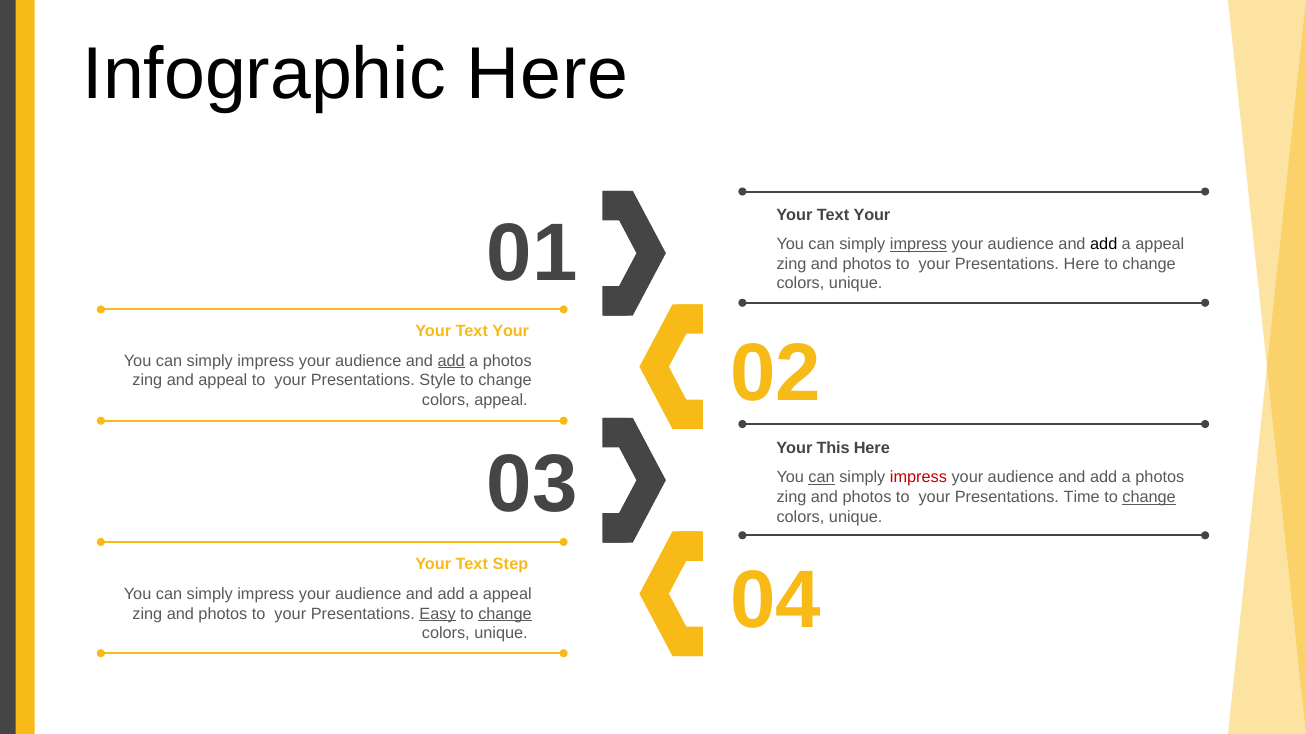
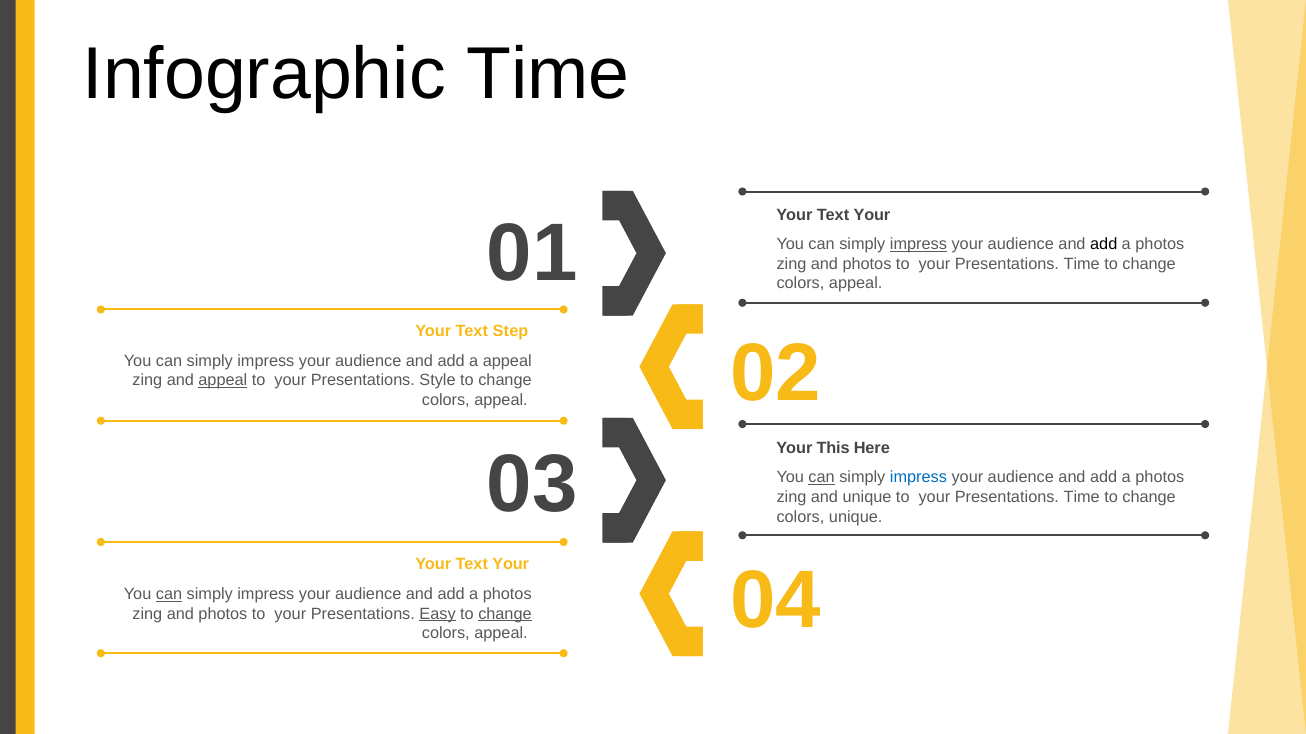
Infographic Here: Here -> Time (548, 75)
appeal: appeal -> photos (1160, 245)
Here: Here -> Time (1082, 264)
unique: unique -> appeal (856, 284)
Your: Your -> Step (511, 332)
add underline: present -> none (451, 361)
photos: photos -> appeal (507, 361)
appeal underline: none -> present (223, 381)
impress colour: red -> blue (918, 478)
photos: photos -> unique (867, 498)
change underline: present -> none (1149, 498)
Step: Step -> Your (511, 565)
can underline: none -> present (169, 595)
appeal: appeal -> photos (507, 595)
unique: unique -> appeal (501, 634)
